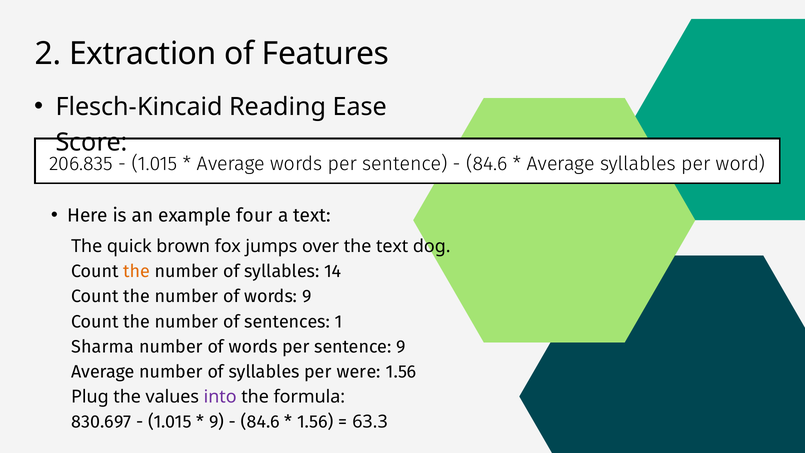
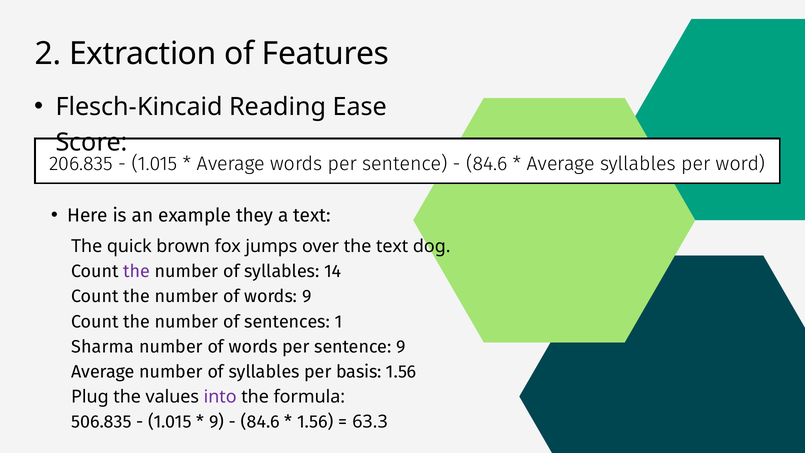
four: four -> they (255, 216)
the colour: orange -> purple (137, 271)
were: were -> basis (359, 372)
830.697: 830.697 -> 506.835 (101, 422)
